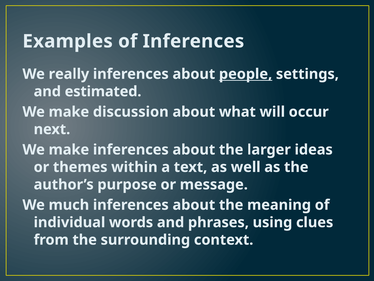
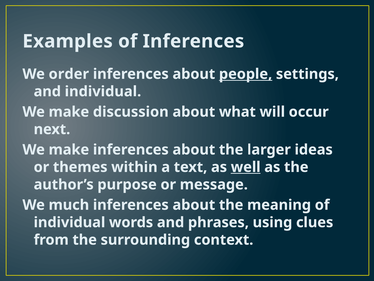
really: really -> order (69, 74)
and estimated: estimated -> individual (103, 91)
well underline: none -> present (246, 167)
